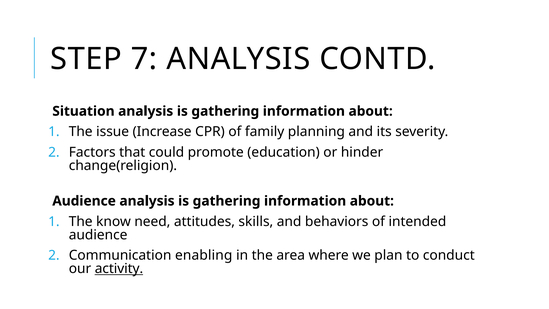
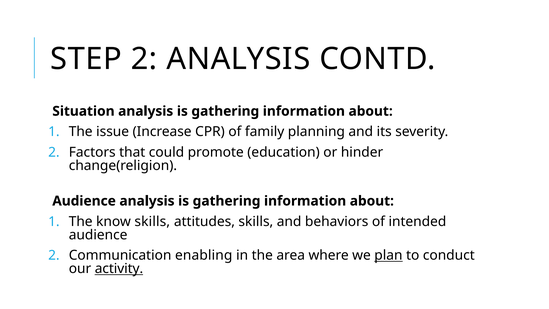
STEP 7: 7 -> 2 (144, 59)
know need: need -> skills (152, 221)
plan underline: none -> present (388, 255)
